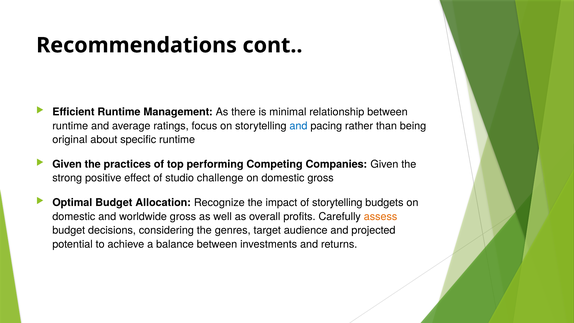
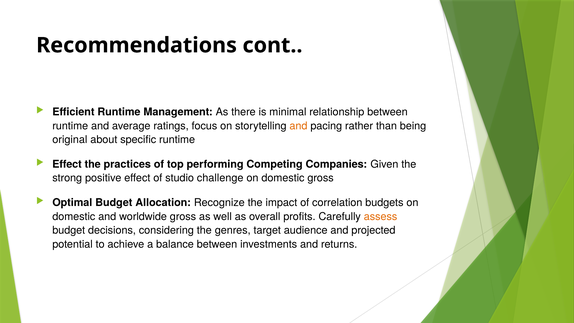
and colour: blue -> orange (298, 126)
Given: Given -> Effect (67, 164)
of storytelling: storytelling -> correlation (337, 203)
